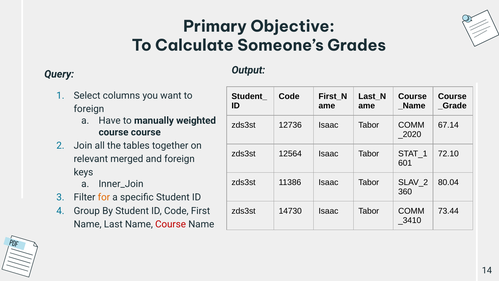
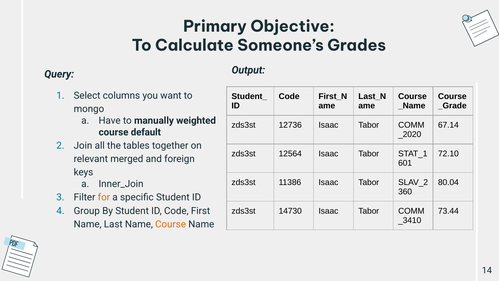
foreign: foreign -> mongo (89, 109)
course course: course -> default (146, 132)
Course colour: red -> orange (171, 224)
